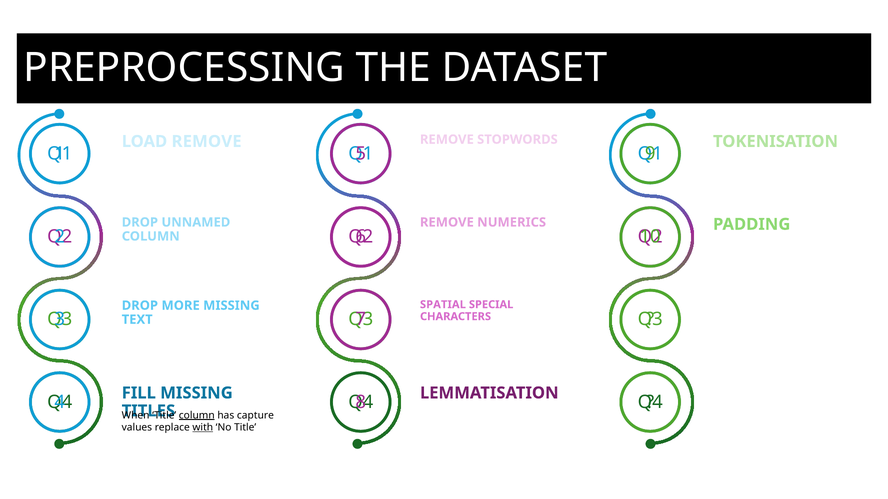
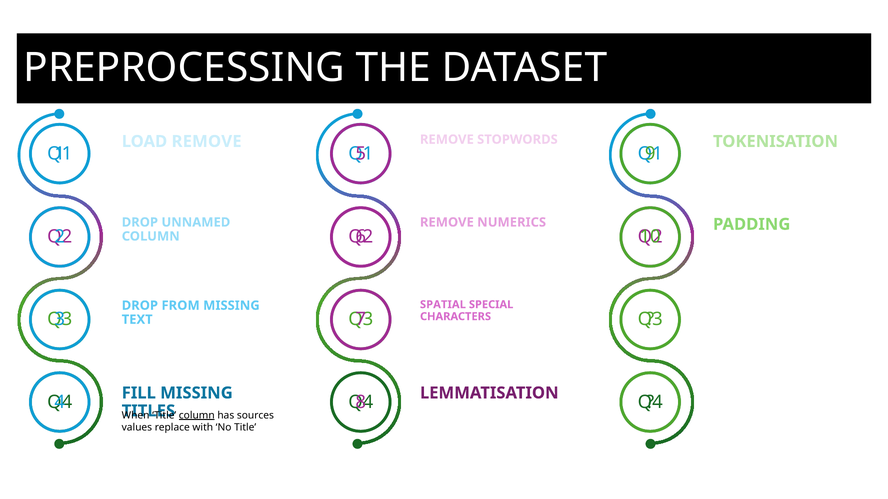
MORE: MORE -> FROM (181, 306)
capture: capture -> sources (255, 416)
with underline: present -> none (203, 428)
